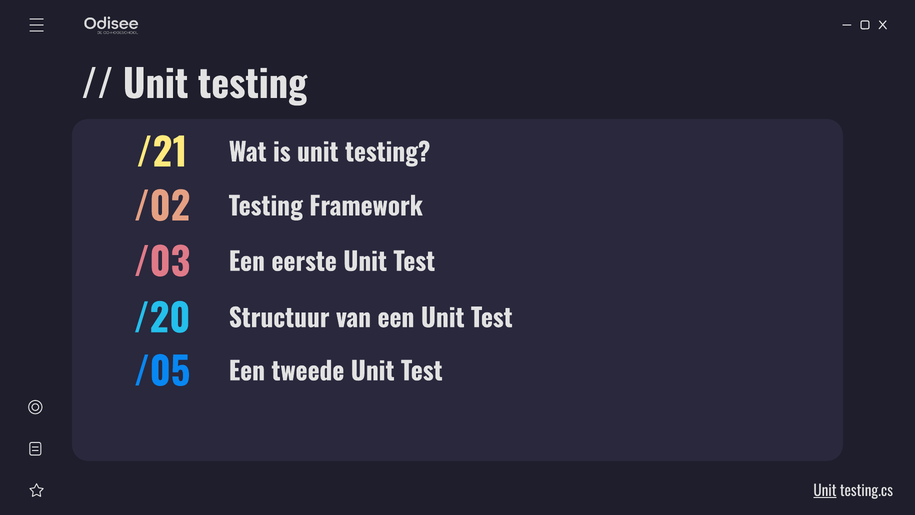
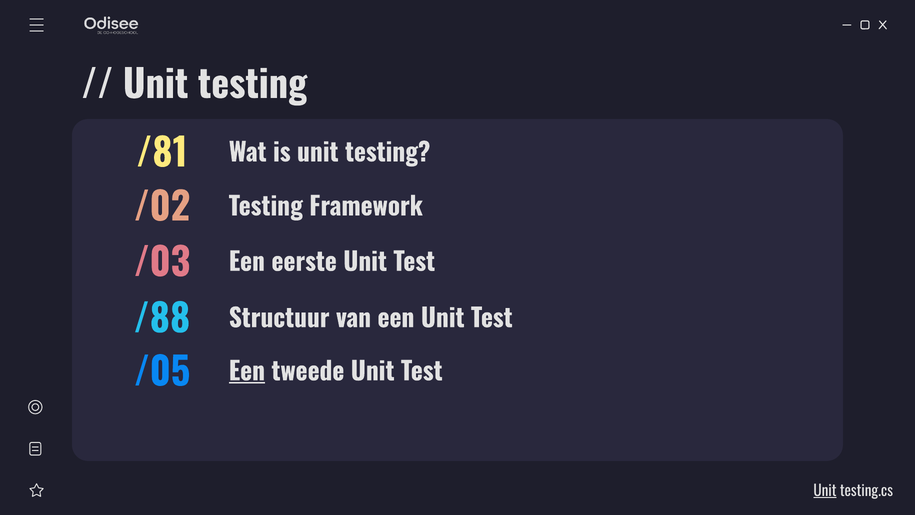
/21: /21 -> /81 (162, 154)
/20: /20 -> /88 (162, 319)
Een underline: none -> present (247, 372)
